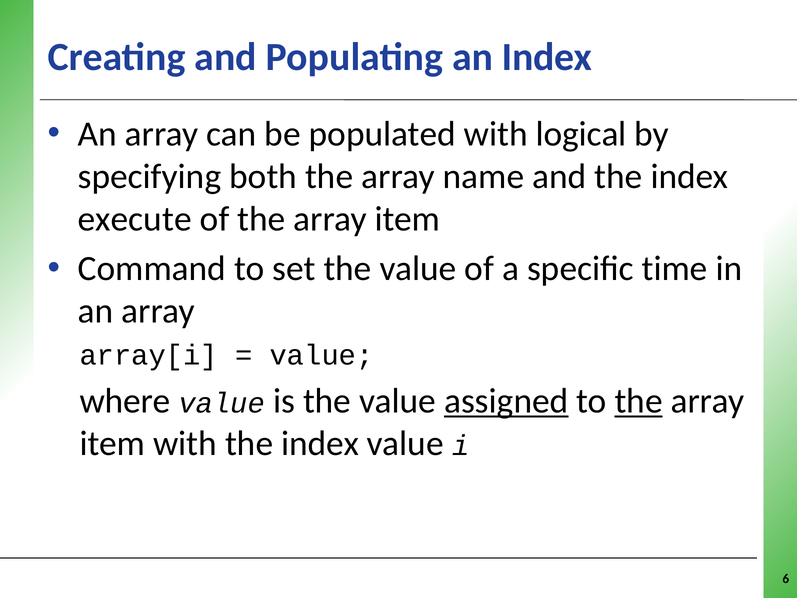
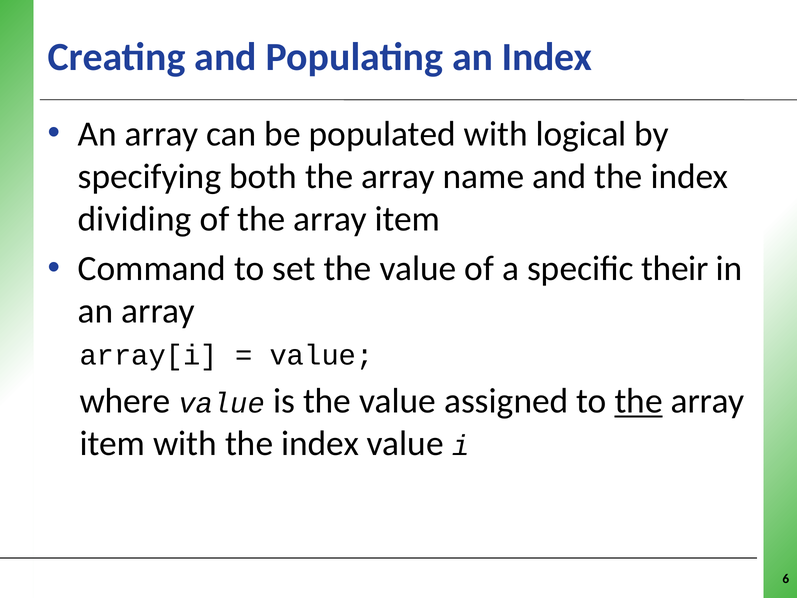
execute: execute -> dividing (135, 219)
time: time -> their (675, 269)
assigned underline: present -> none (506, 401)
